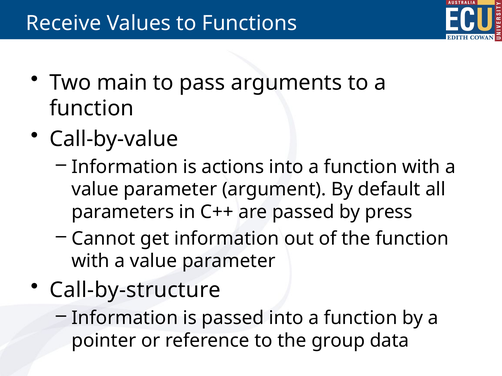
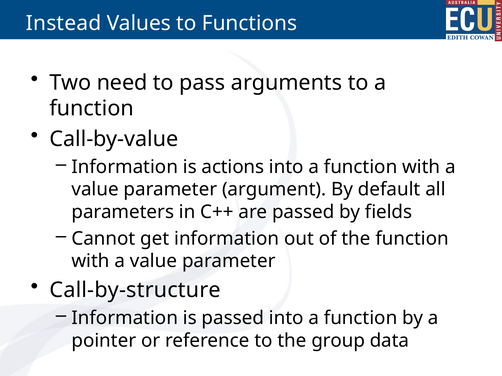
Receive: Receive -> Instead (64, 23)
main: main -> need (122, 83)
press: press -> fields (389, 212)
